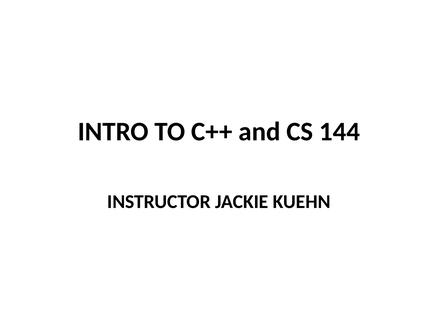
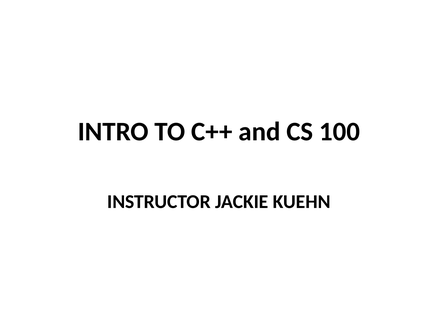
144: 144 -> 100 (340, 131)
